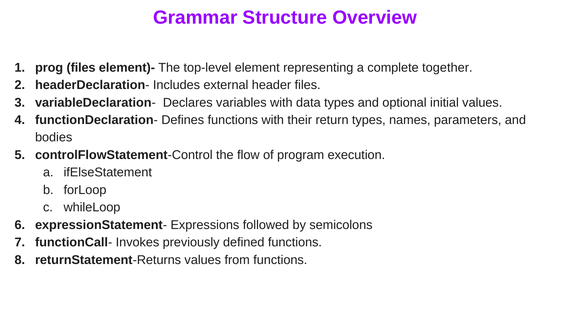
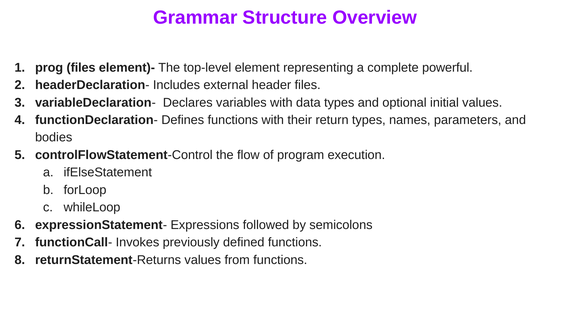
together: together -> powerful (447, 67)
